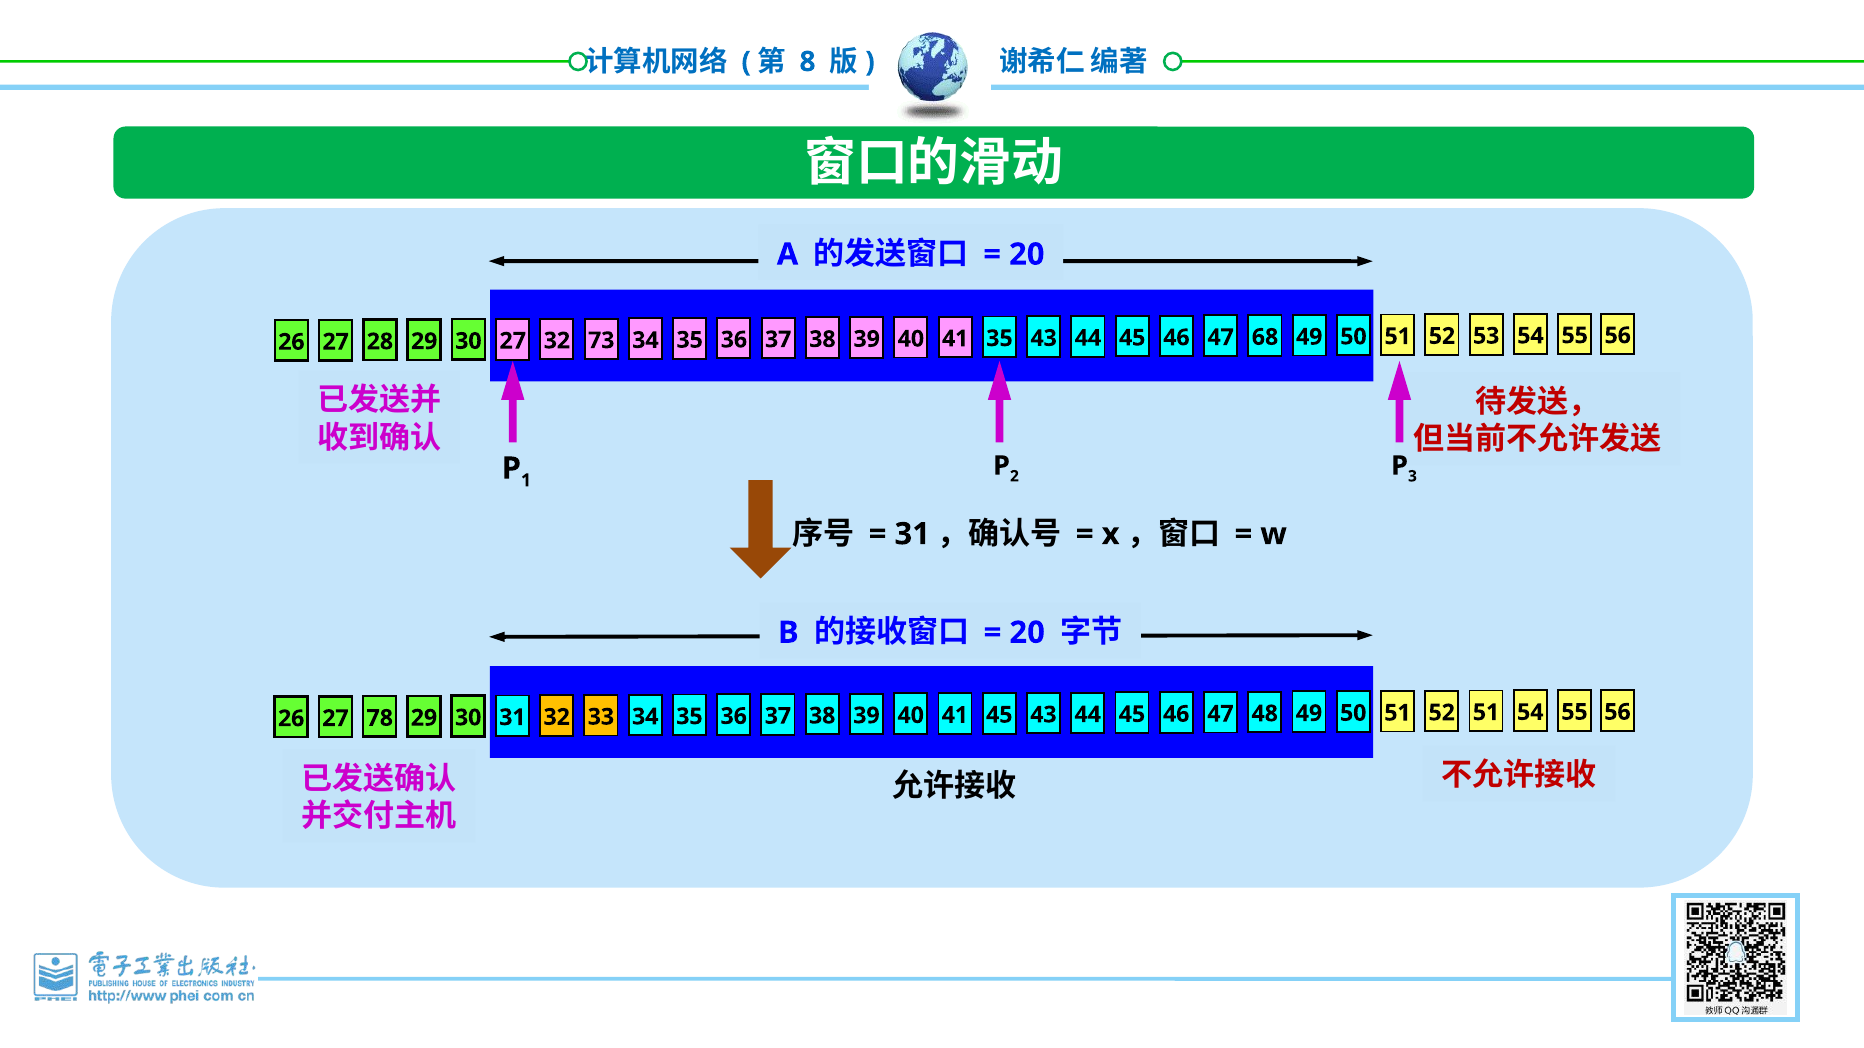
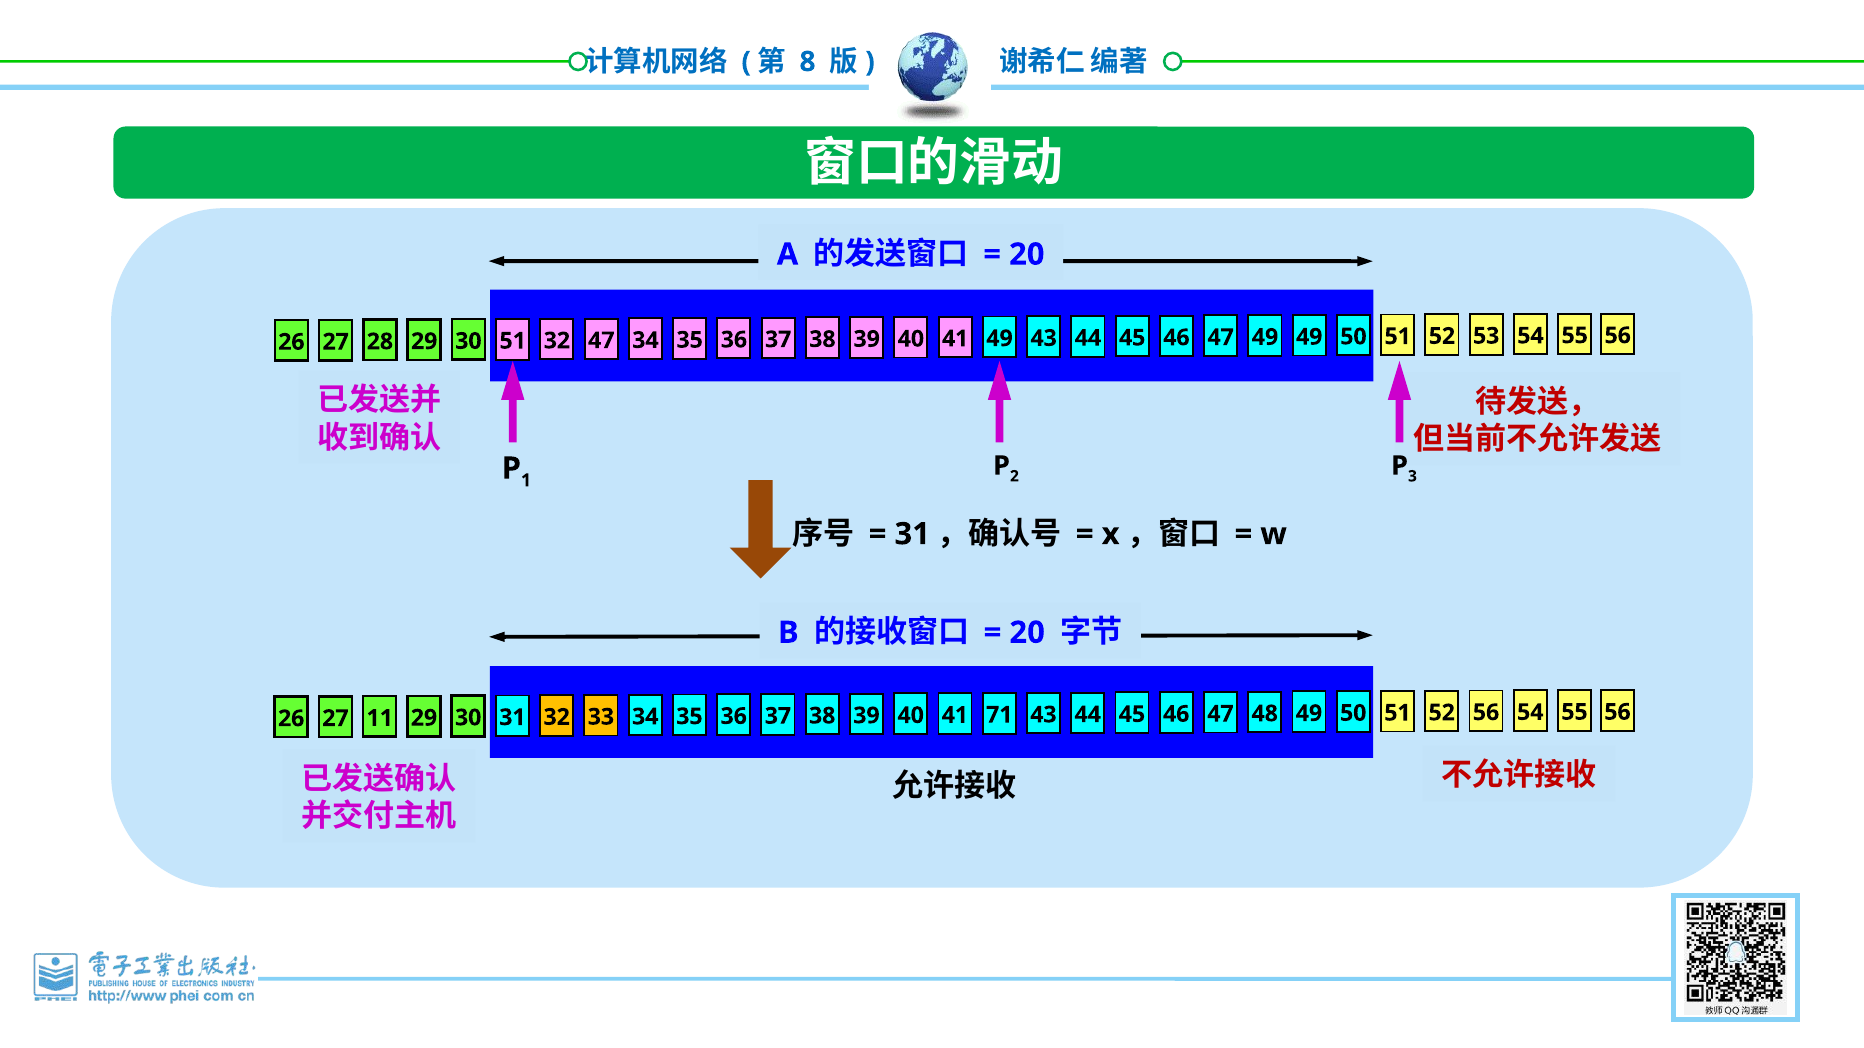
30 27: 27 -> 51 (513, 341)
32 73: 73 -> 47 (601, 341)
41 35: 35 -> 49 (1000, 339)
47 68: 68 -> 49 (1265, 337)
78: 78 -> 11 (380, 718)
41 45: 45 -> 71 (999, 715)
52 51: 51 -> 56 (1486, 713)
